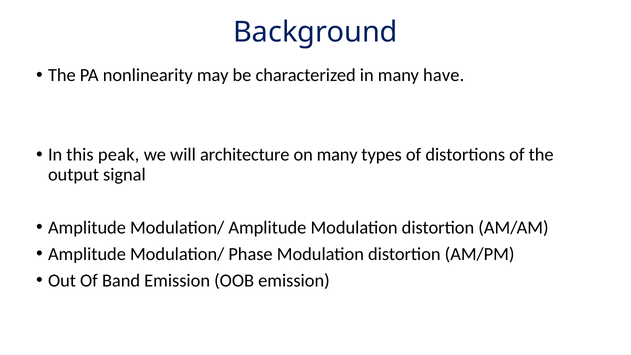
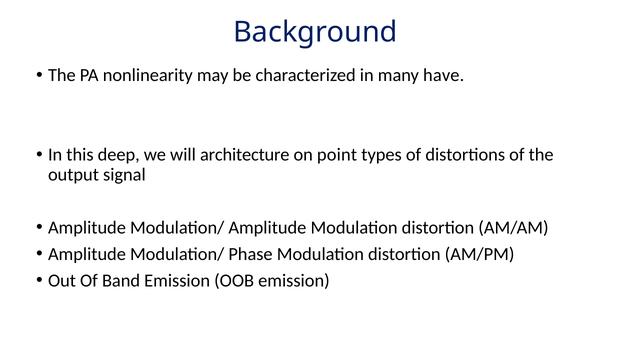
peak: peak -> deep (119, 155)
on many: many -> point (337, 155)
